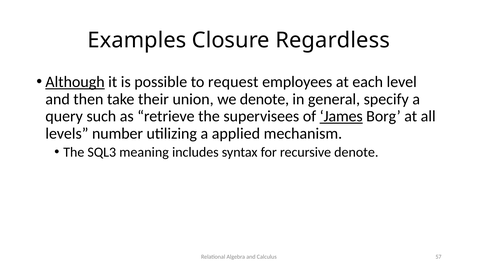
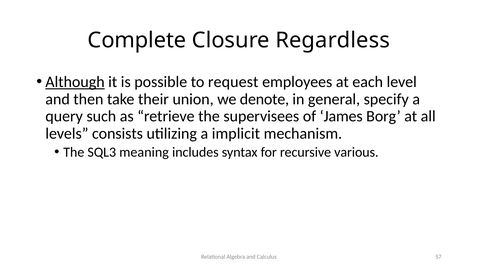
Examples: Examples -> Complete (137, 40)
James underline: present -> none (341, 116)
number: number -> consists (117, 134)
applied: applied -> implicit (236, 134)
recursive denote: denote -> various (356, 152)
